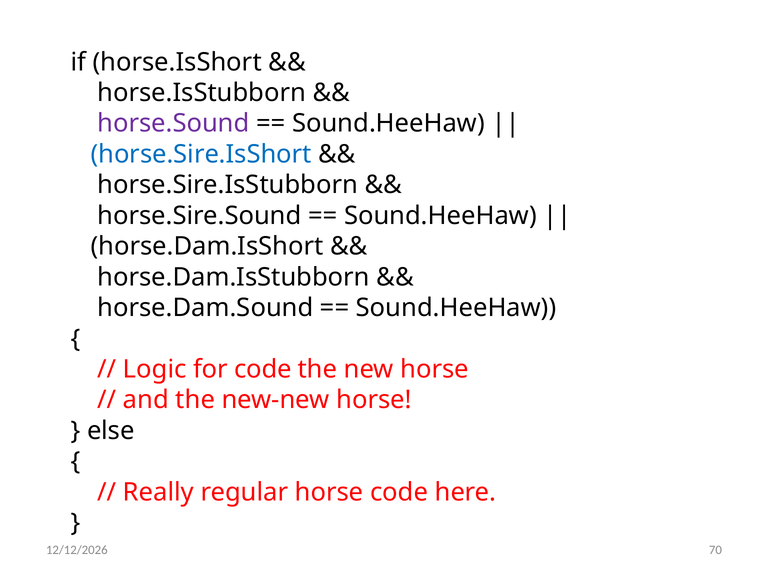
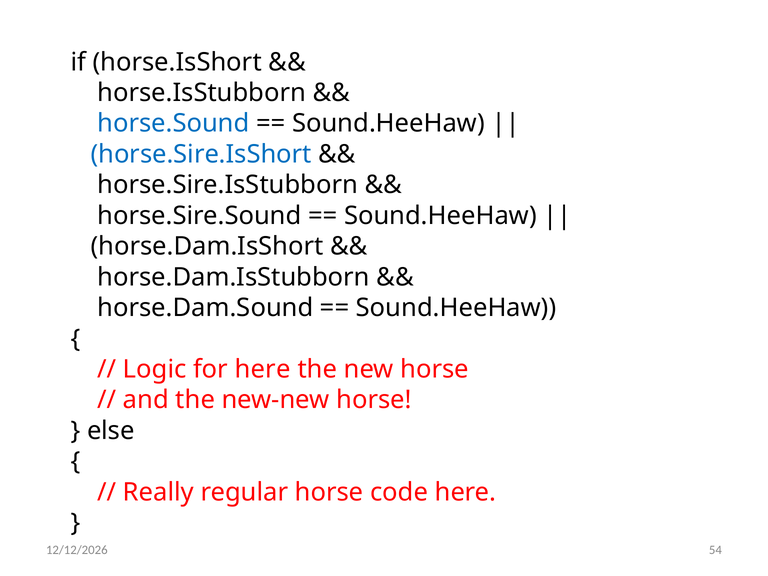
horse.Sound colour: purple -> blue (173, 124)
for code: code -> here (263, 369)
70: 70 -> 54 (715, 550)
